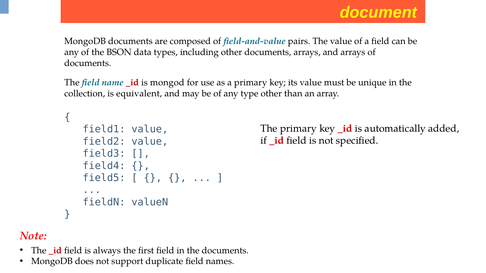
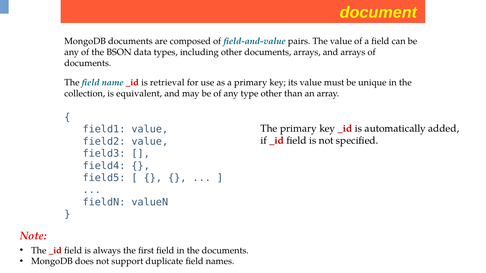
mongod: mongod -> retrieval (167, 83)
